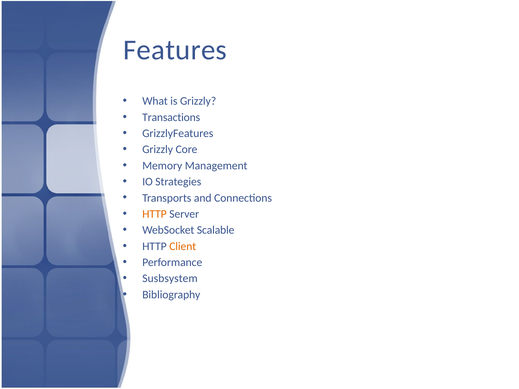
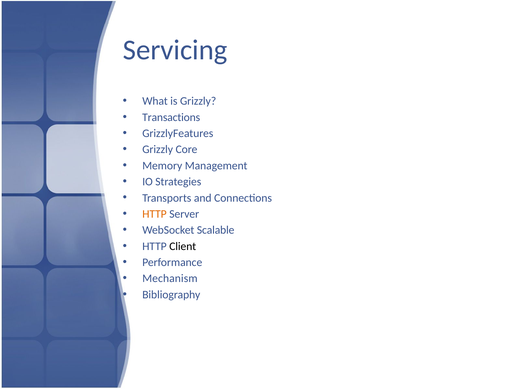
Features: Features -> Servicing (175, 50)
Client colour: orange -> black (183, 246)
Susbsystem: Susbsystem -> Mechanism (170, 279)
